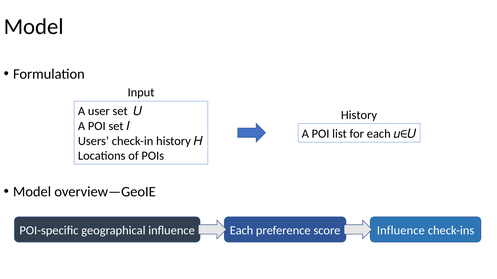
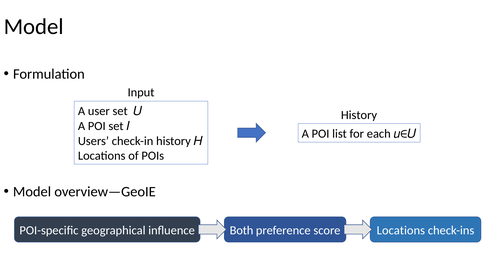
Each: Each -> Both (242, 231)
score Influence: Influence -> Locations (401, 231)
